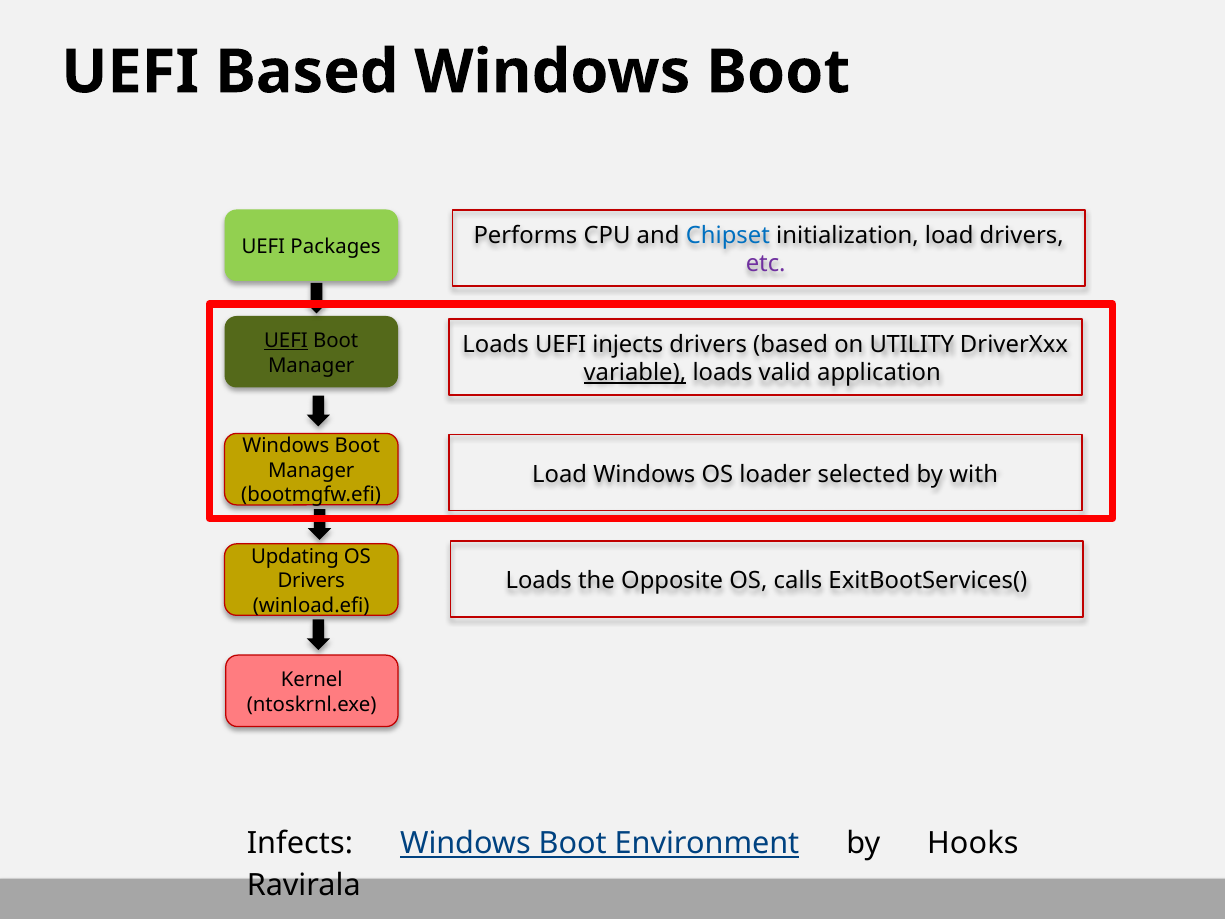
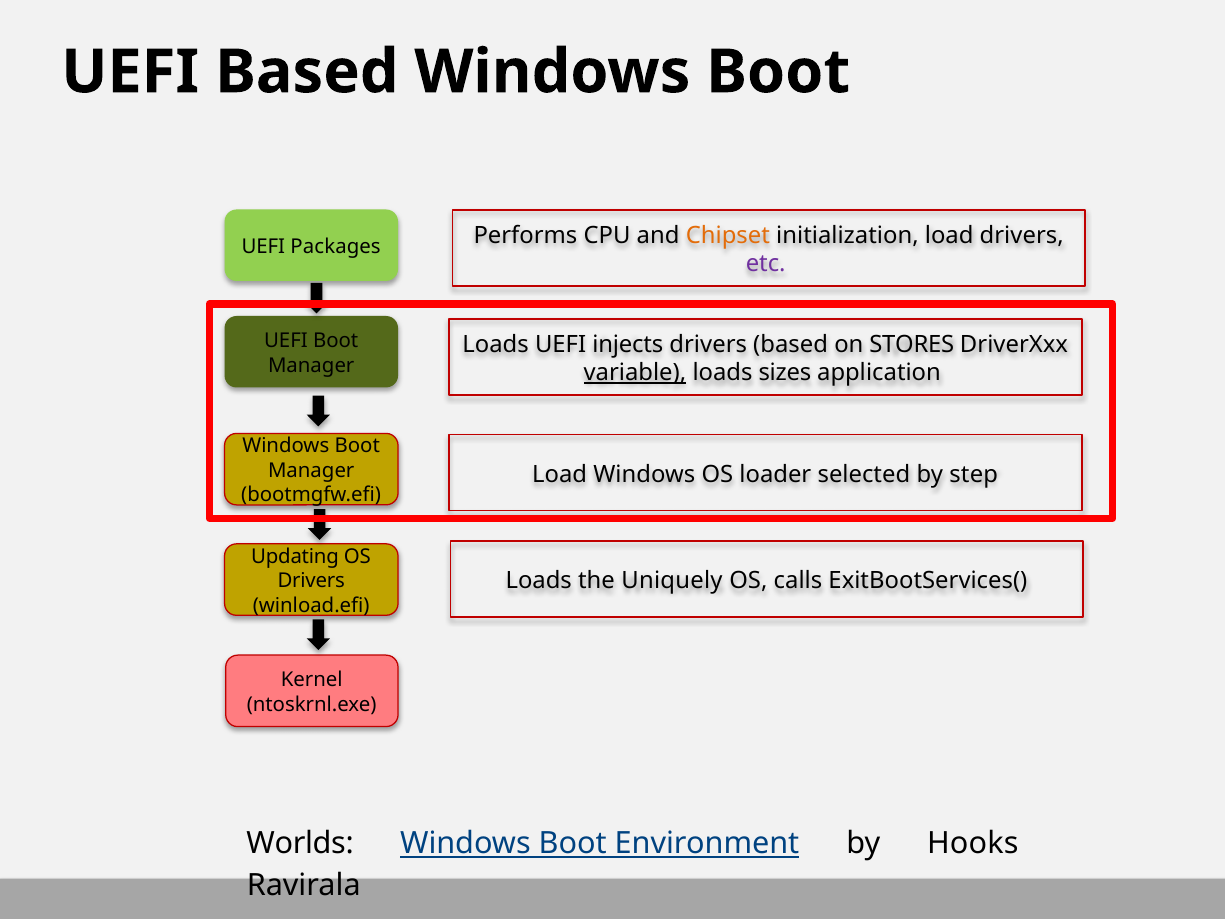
Chipset colour: blue -> orange (728, 235)
UEFI underline: present -> none (286, 341)
UTILITY: UTILITY -> STORES (912, 344)
valid: valid -> sizes (785, 373)
with: with -> step (974, 474)
Opposite: Opposite -> Uniquely (672, 581)
Infects: Infects -> Worlds (300, 843)
